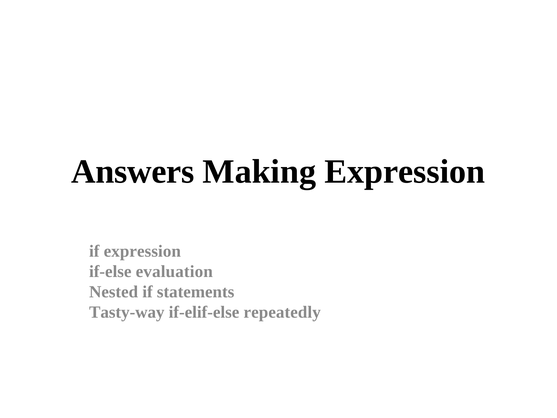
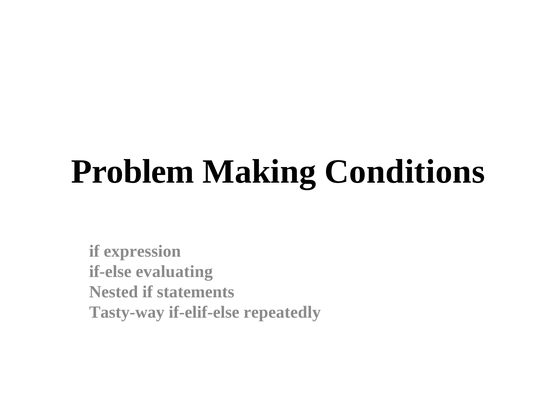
Answers: Answers -> Problem (133, 172)
Making Expression: Expression -> Conditions (405, 172)
evaluation: evaluation -> evaluating (174, 271)
